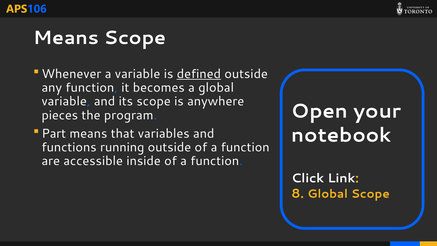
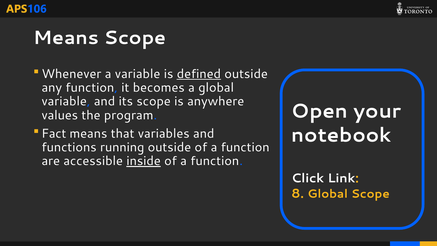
pieces: pieces -> values (60, 115)
Part: Part -> Fact (54, 133)
inside underline: none -> present (144, 161)
